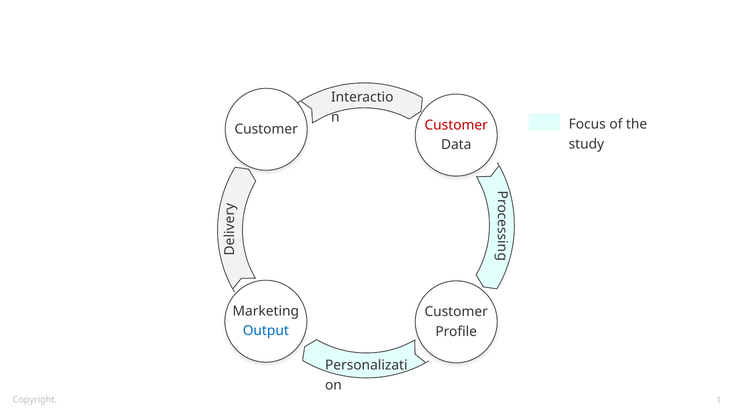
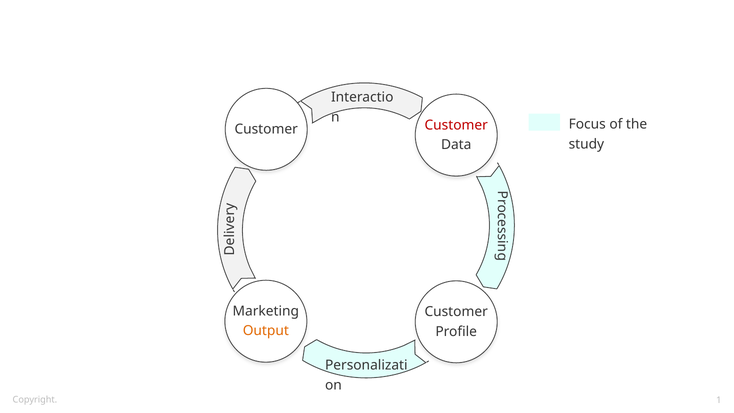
Output colour: blue -> orange (266, 331)
